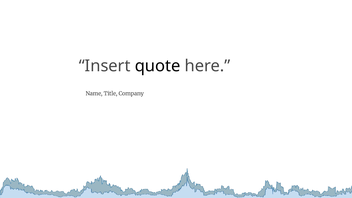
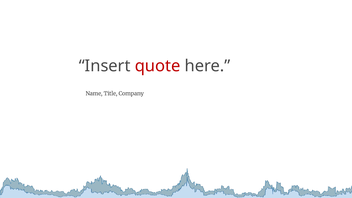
quote colour: black -> red (158, 66)
